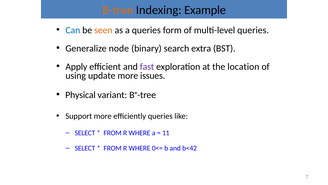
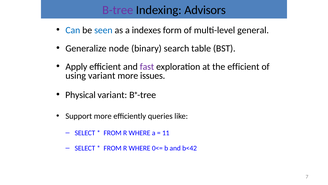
B-tree colour: orange -> purple (118, 10)
Example: Example -> Advisors (205, 10)
seen colour: orange -> blue (103, 30)
a queries: queries -> indexes (146, 30)
multi-level queries: queries -> general (253, 30)
extra: extra -> table (201, 48)
the location: location -> efficient (243, 66)
using update: update -> variant (102, 76)
